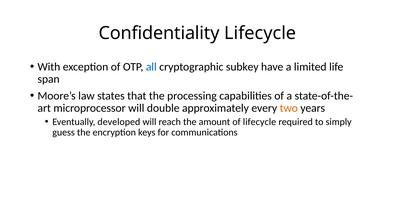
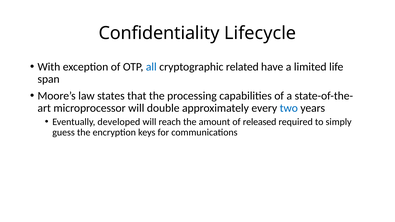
subkey: subkey -> related (242, 67)
two colour: orange -> blue (289, 108)
of lifecycle: lifecycle -> released (260, 122)
